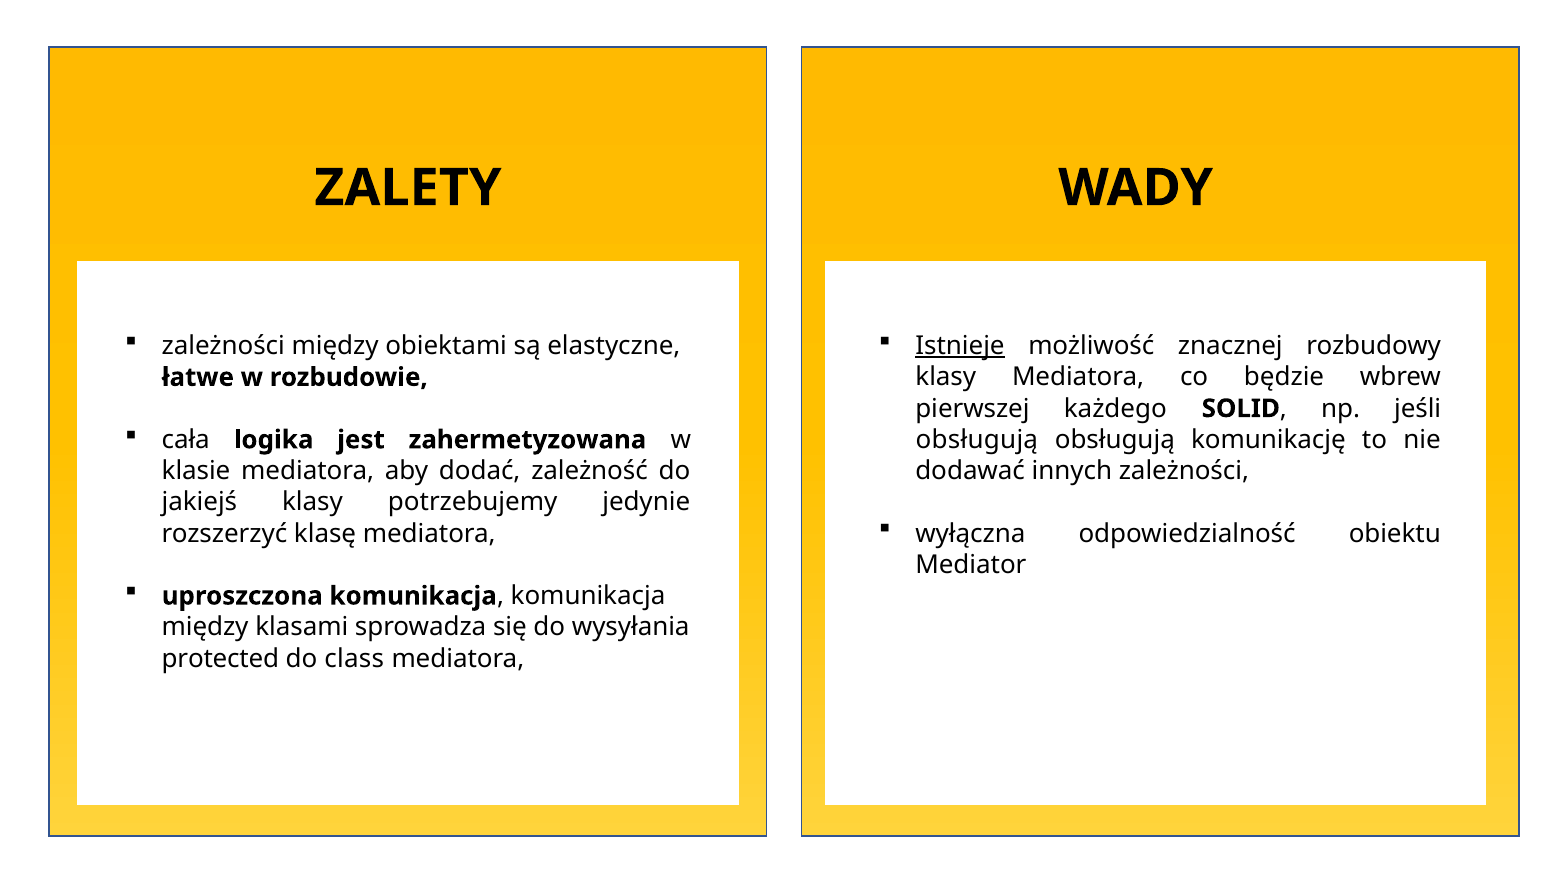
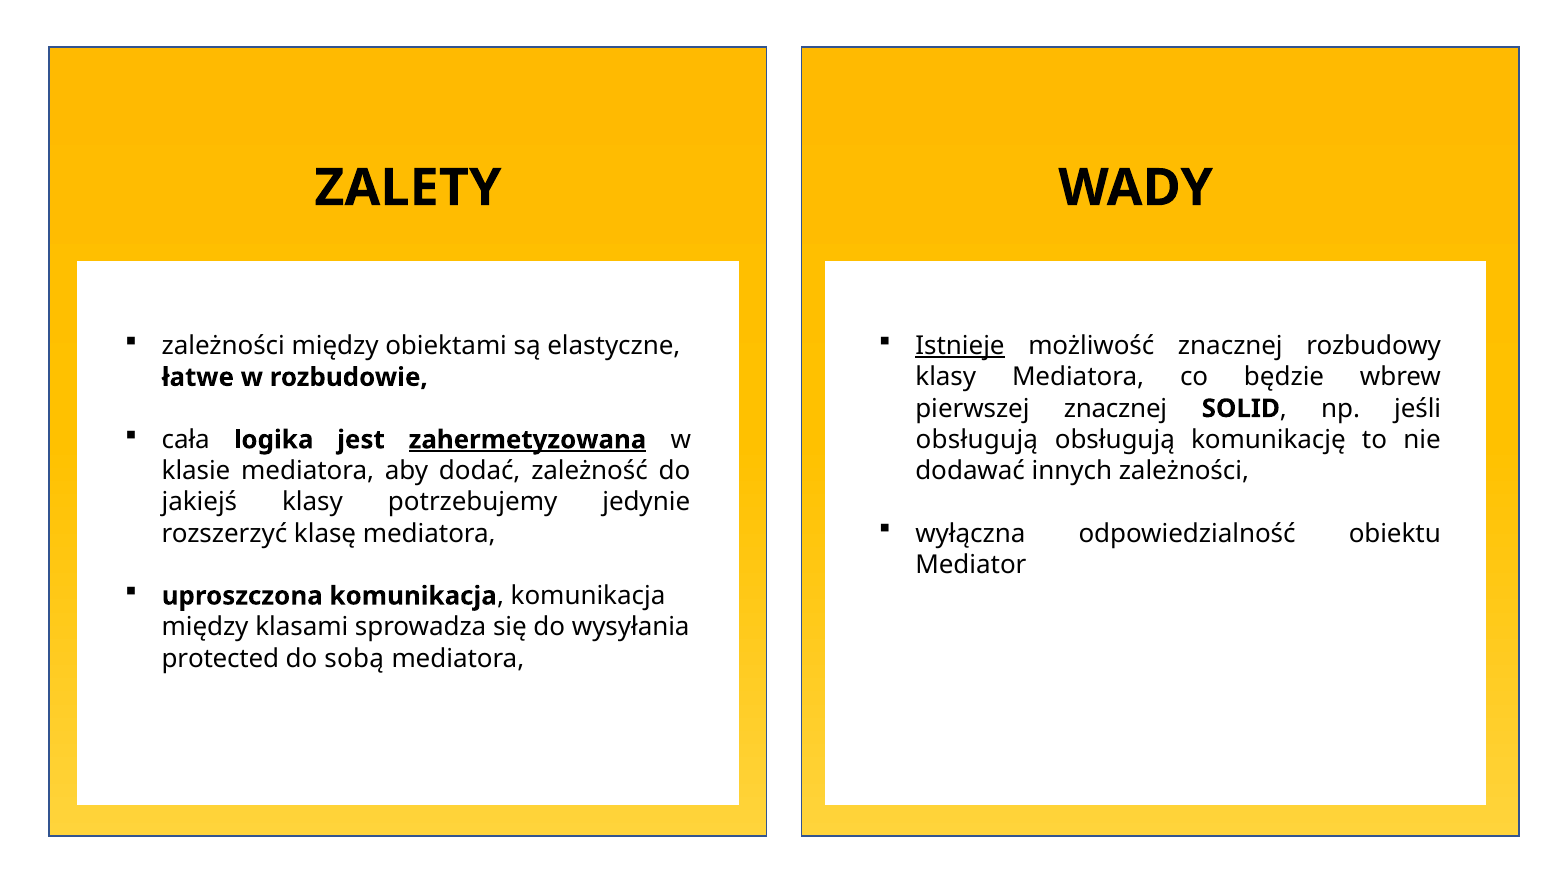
pierwszej każdego: każdego -> znacznej (1115, 408)
zahermetyzowana underline: none -> present (527, 440)
class: class -> sobą (354, 658)
